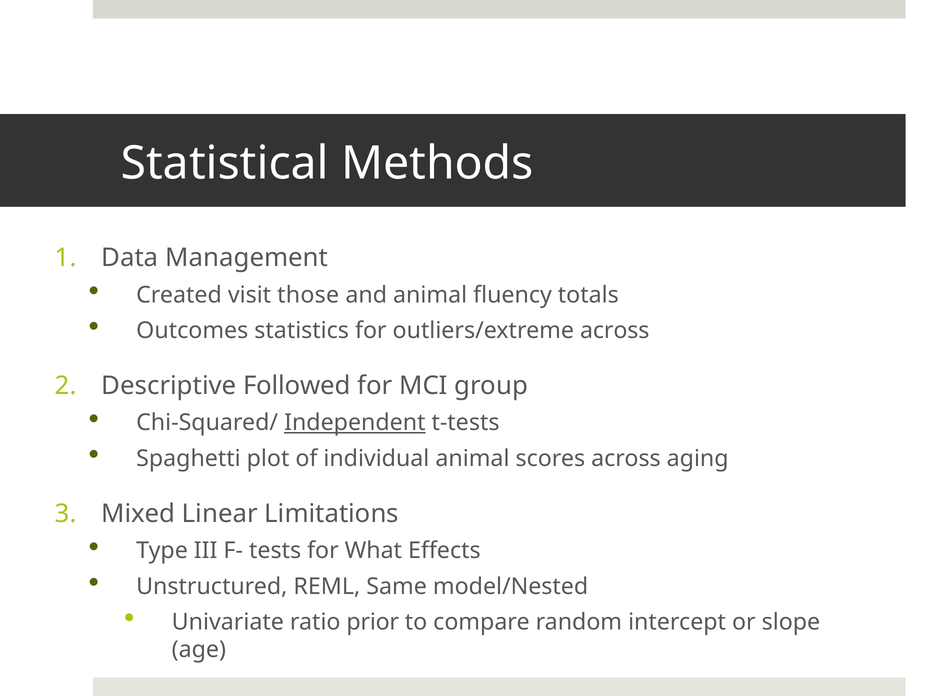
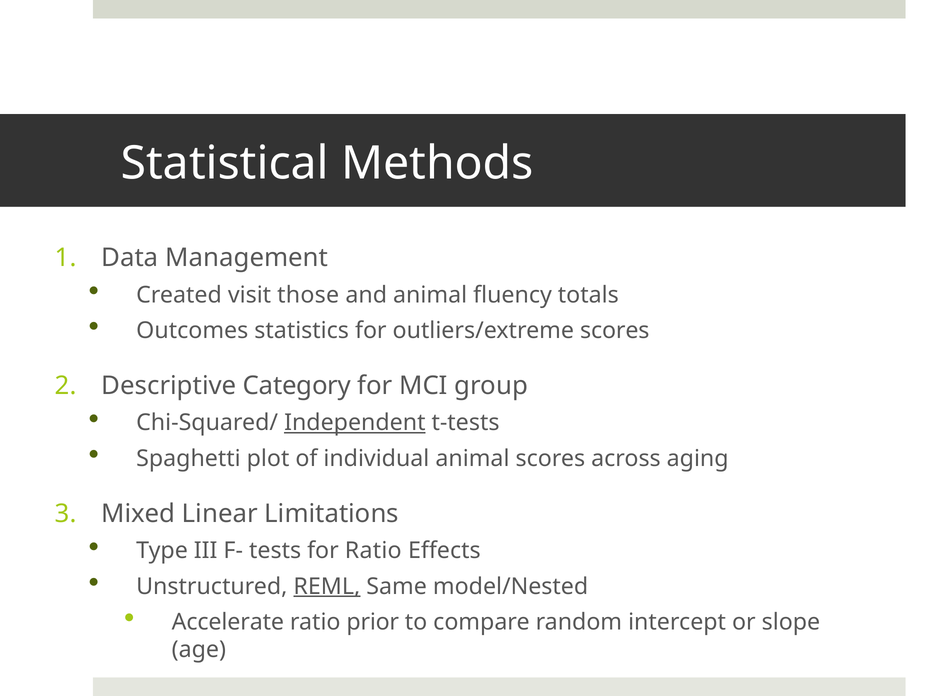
outliers/extreme across: across -> scores (615, 331)
Followed: Followed -> Category (297, 386)
for What: What -> Ratio (373, 551)
REML underline: none -> present (327, 587)
Univariate: Univariate -> Accelerate (228, 623)
